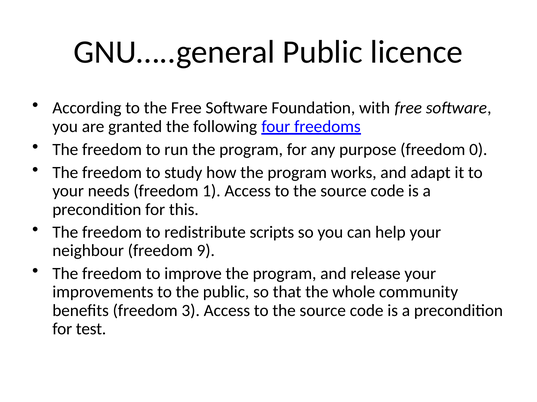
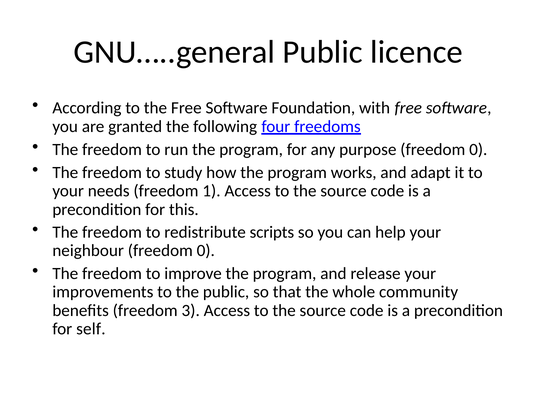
neighbour freedom 9: 9 -> 0 (206, 251)
test: test -> self (91, 329)
